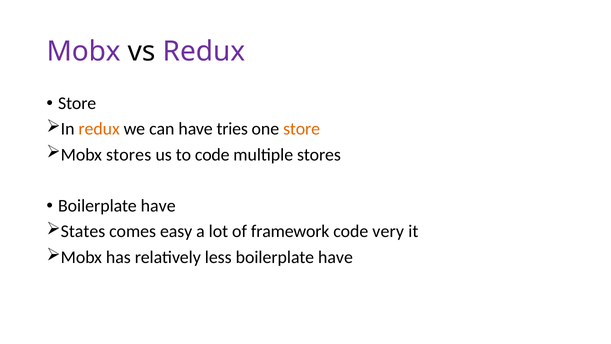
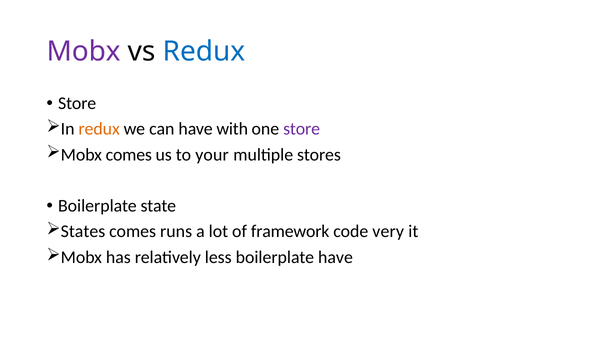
Redux colour: purple -> blue (204, 51)
tries: tries -> with (232, 129)
store colour: orange -> purple (302, 129)
Mobx stores: stores -> comes (129, 155)
to code: code -> your (212, 155)
have: have -> state (158, 206)
easy: easy -> runs (176, 231)
